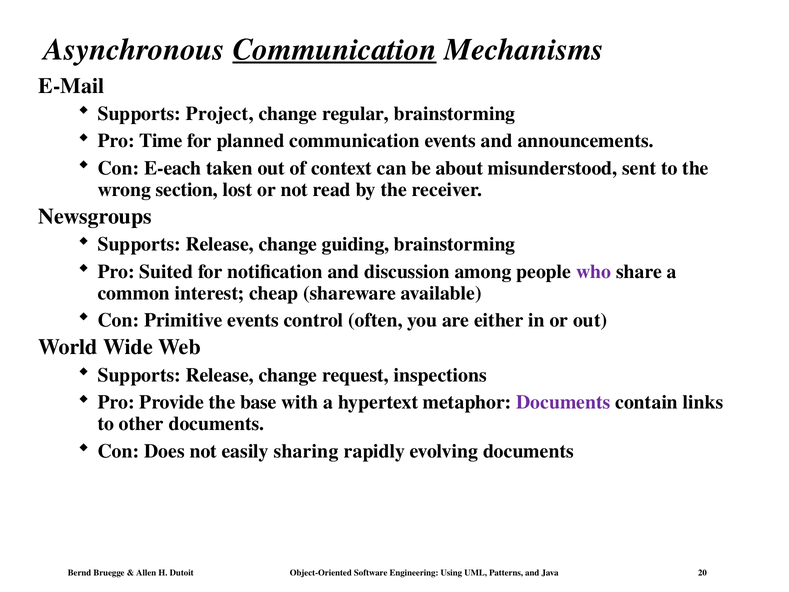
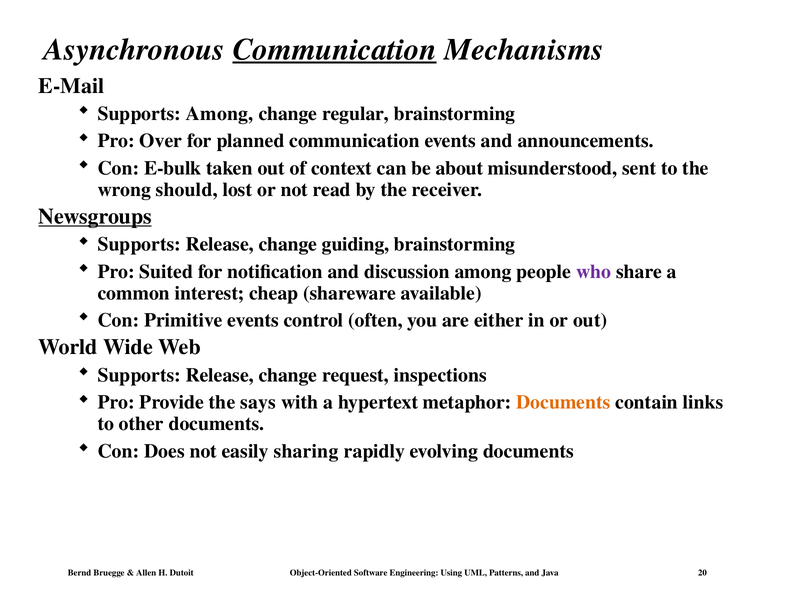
Supports Project: Project -> Among (220, 114)
Time: Time -> Over (161, 141)
E-each: E-each -> E-bulk (173, 168)
section: section -> should (187, 189)
Newsgroups underline: none -> present (95, 216)
base: base -> says (258, 402)
Documents colour: purple -> orange (563, 402)
